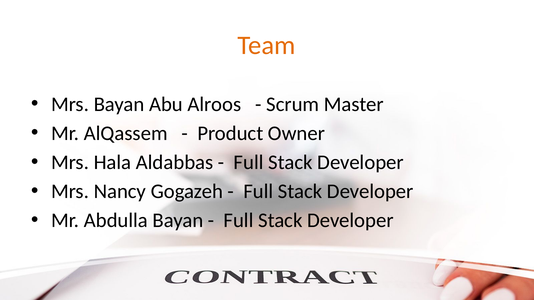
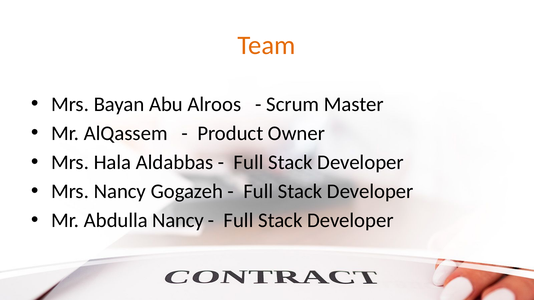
Abdulla Bayan: Bayan -> Nancy (178, 221)
